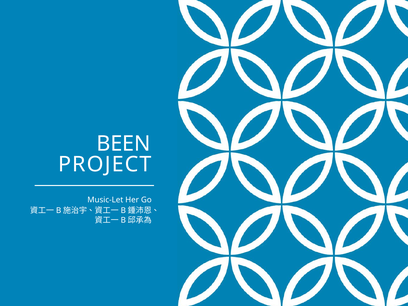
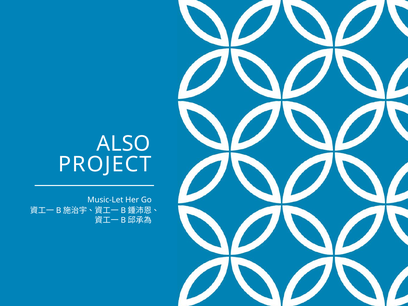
BEEN: BEEN -> ALSO (123, 144)
